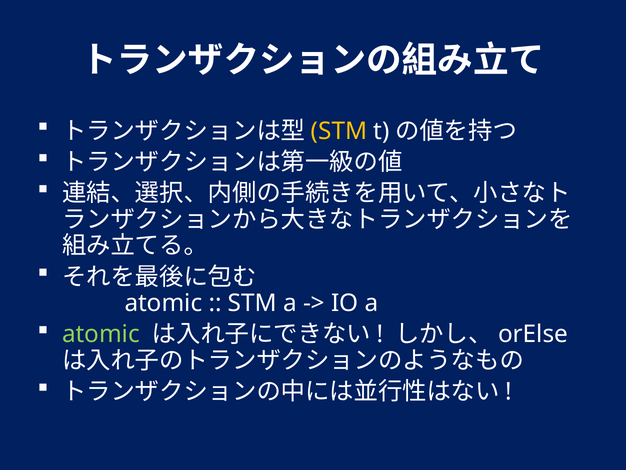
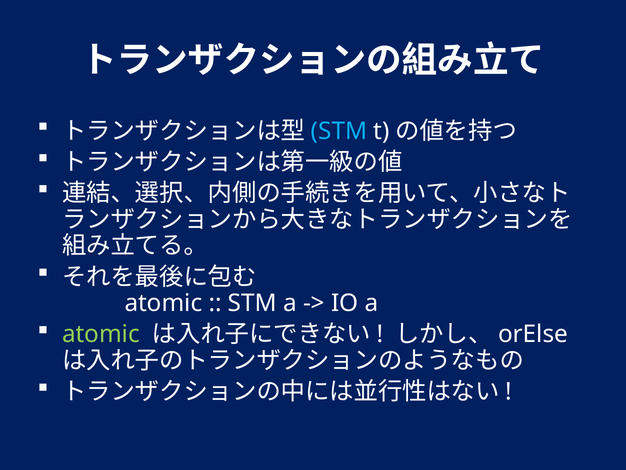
STM colour: yellow -> light blue (339, 131)
